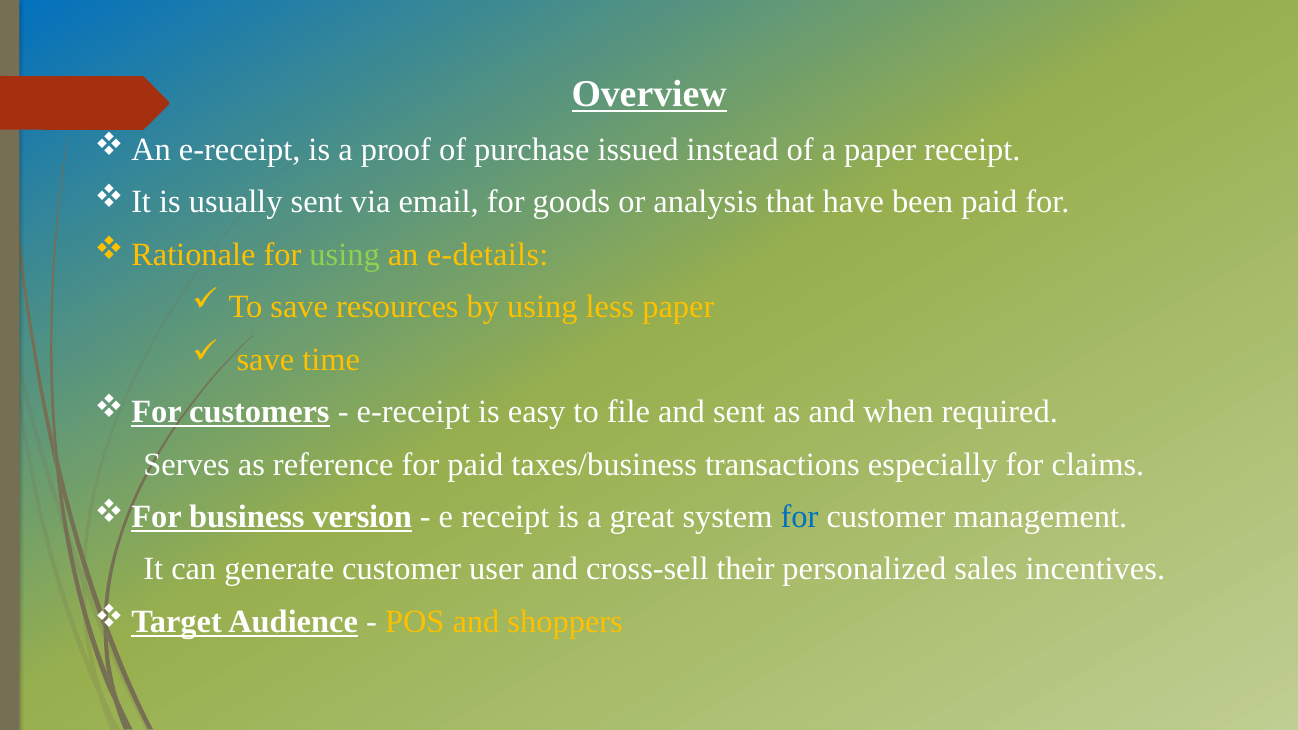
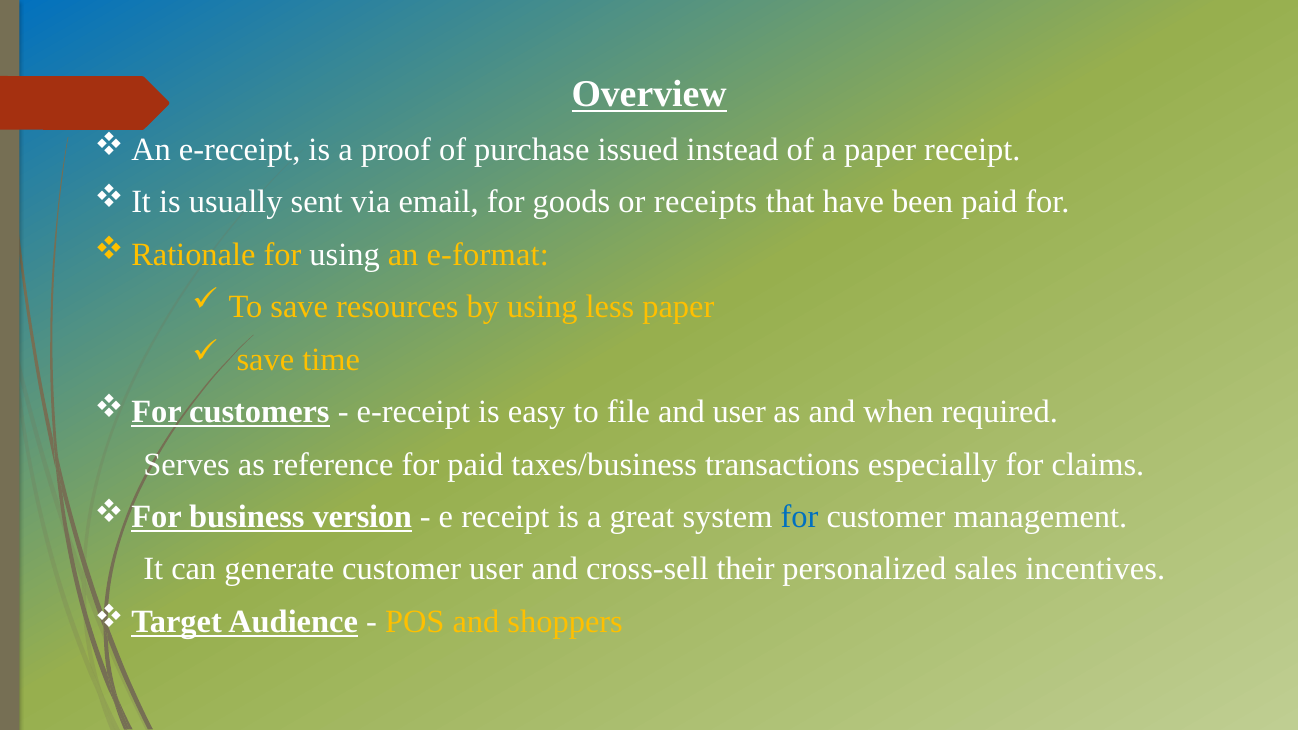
analysis: analysis -> receipts (705, 202)
using colour: light green -> white (345, 255)
e-details: e-details -> e-format (488, 255)
and sent: sent -> user (739, 412)
